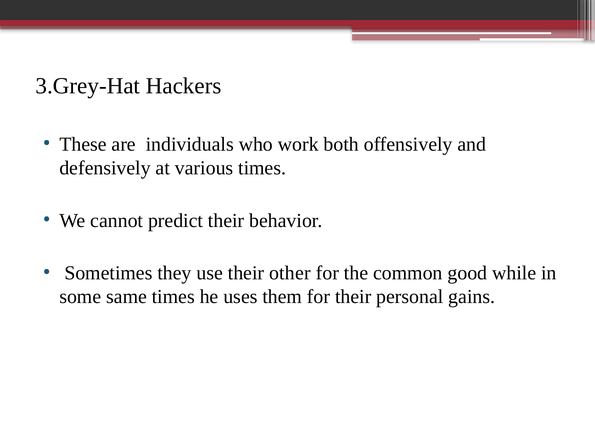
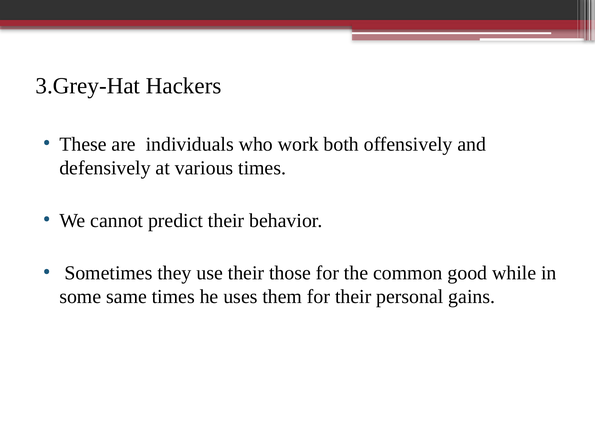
other: other -> those (290, 273)
